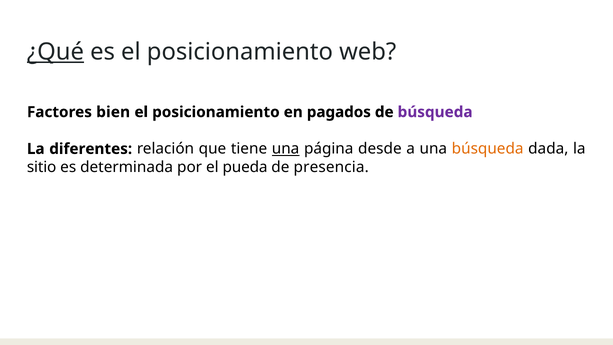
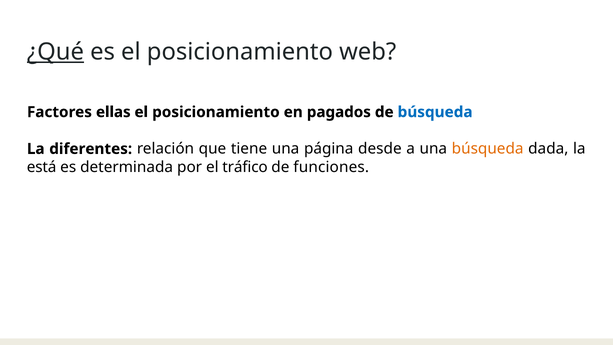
bien: bien -> ellas (113, 112)
búsqueda colour: purple -> blue (435, 112)
una underline: present -> none (286, 149)
sitio: sitio -> está (42, 167)
pueda: pueda -> tráfico (245, 167)
presencia: presencia -> funciones (331, 167)
